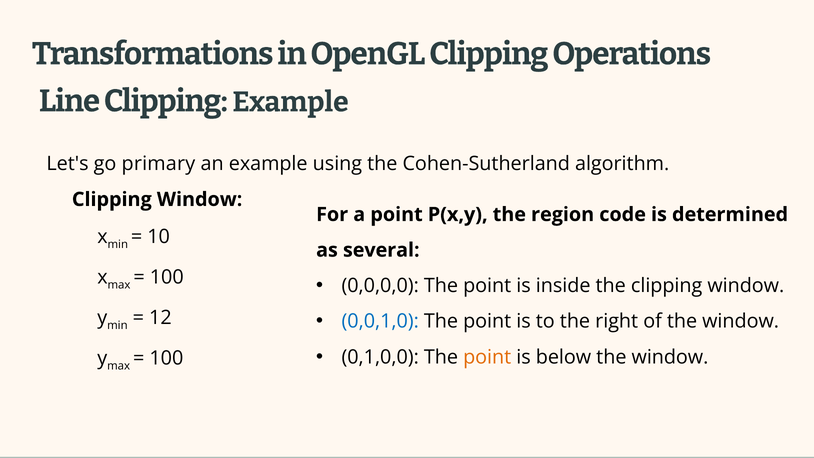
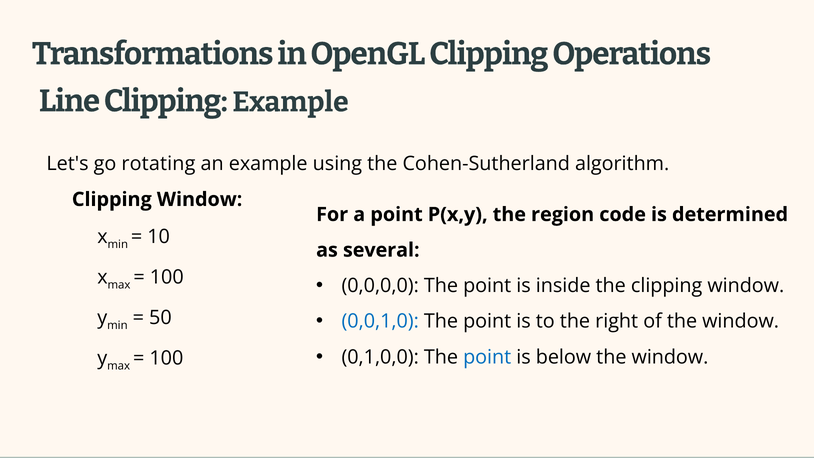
primary: primary -> rotating (158, 164)
12: 12 -> 50 (160, 318)
point colour: orange -> blue (487, 357)
